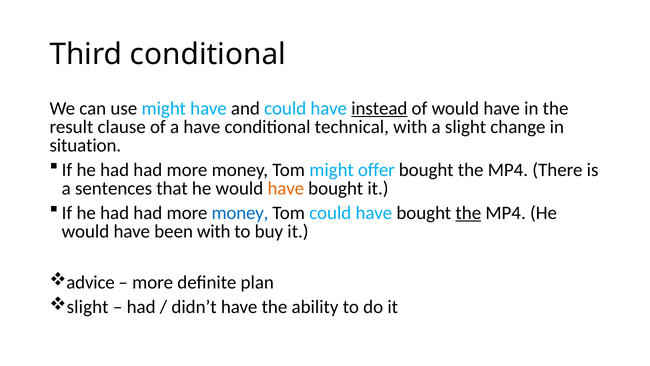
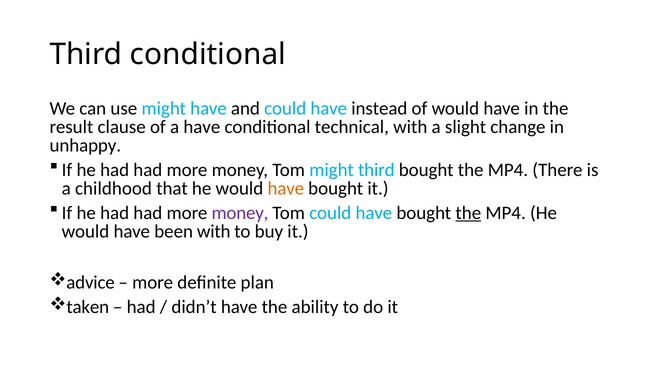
instead underline: present -> none (379, 108)
situation: situation -> unhappy (85, 145)
might offer: offer -> third (376, 170)
sentences: sentences -> childhood (114, 188)
money colour: blue -> purple (240, 213)
slight: slight -> taken (88, 307)
